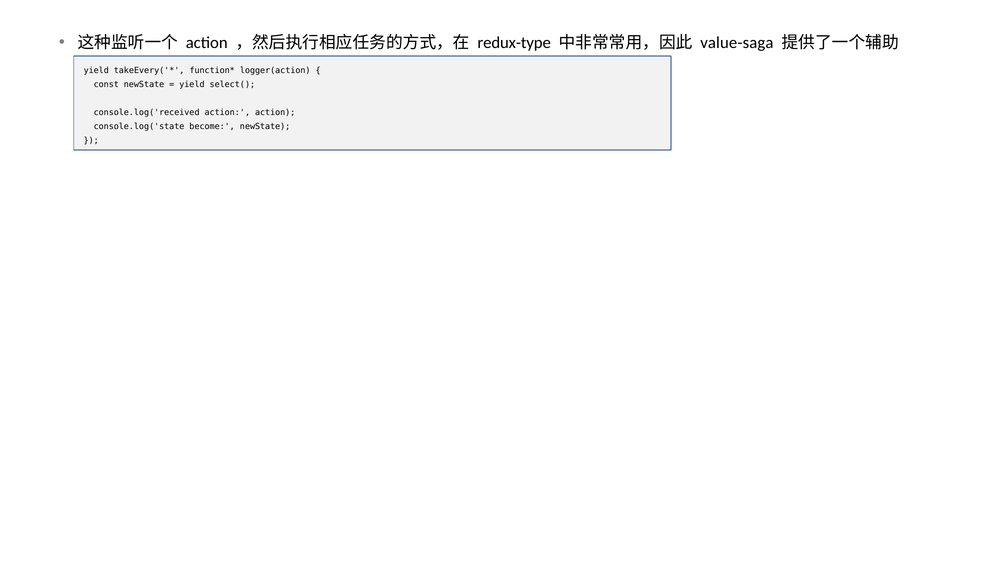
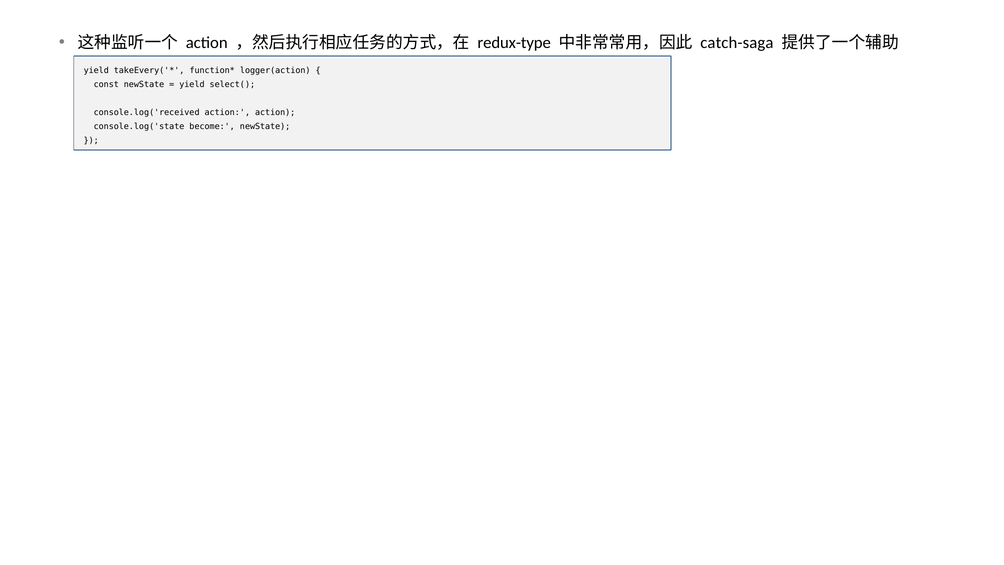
value-saga: value-saga -> catch-saga (737, 43)
